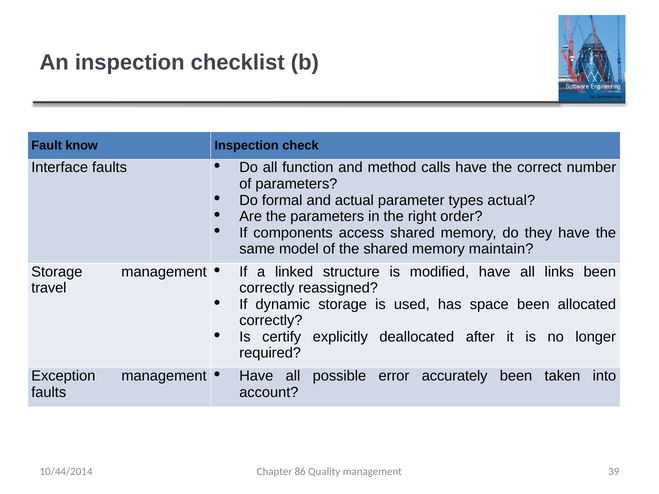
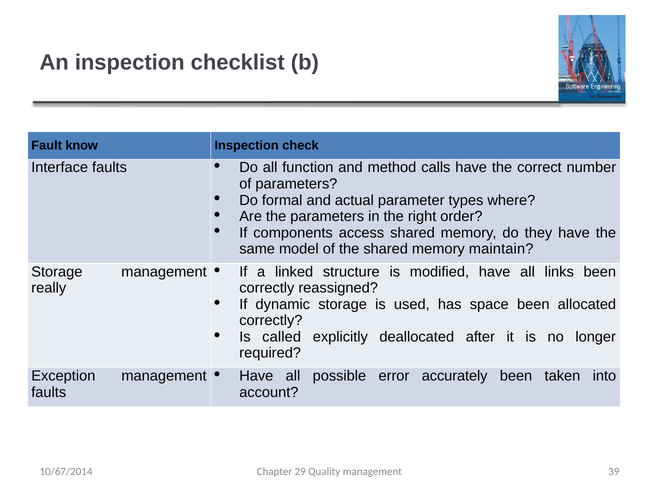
types actual: actual -> where (511, 200)
travel: travel -> really (49, 288)
certify: certify -> called (282, 337)
86: 86 -> 29 (300, 472)
10/44/2014: 10/44/2014 -> 10/67/2014 (66, 472)
